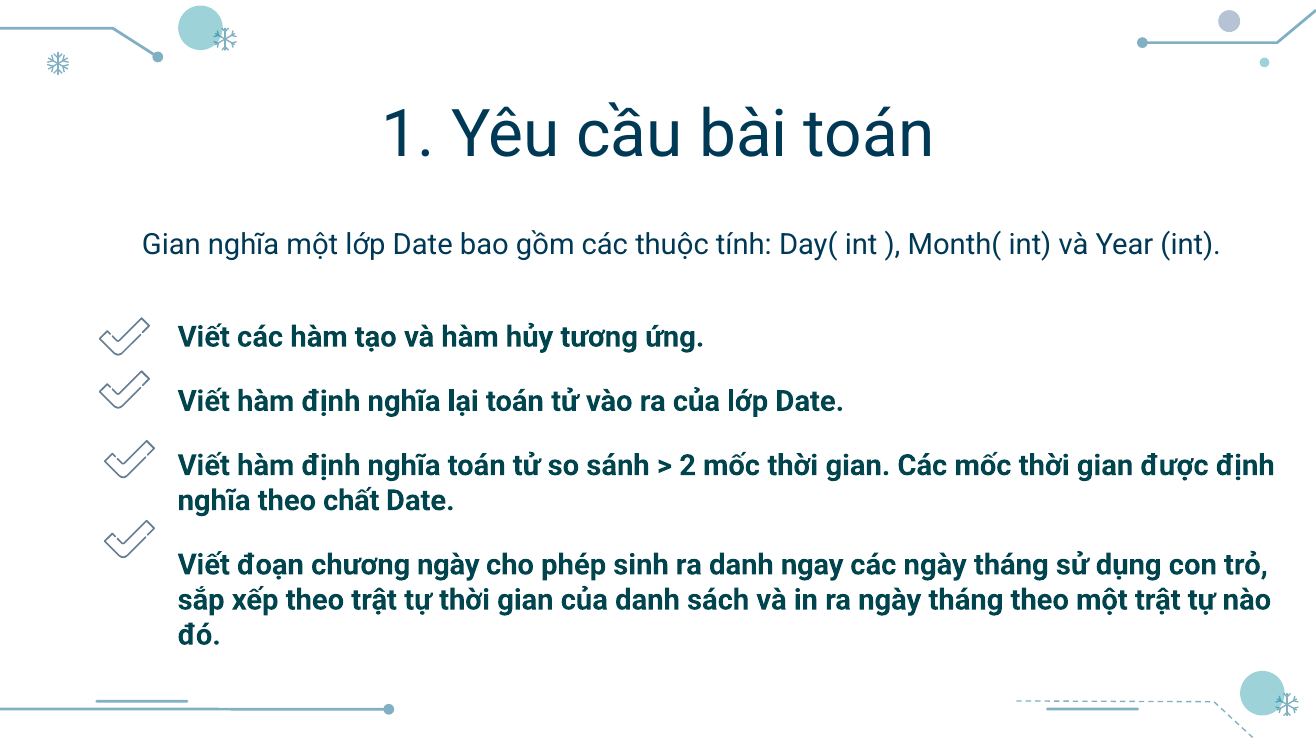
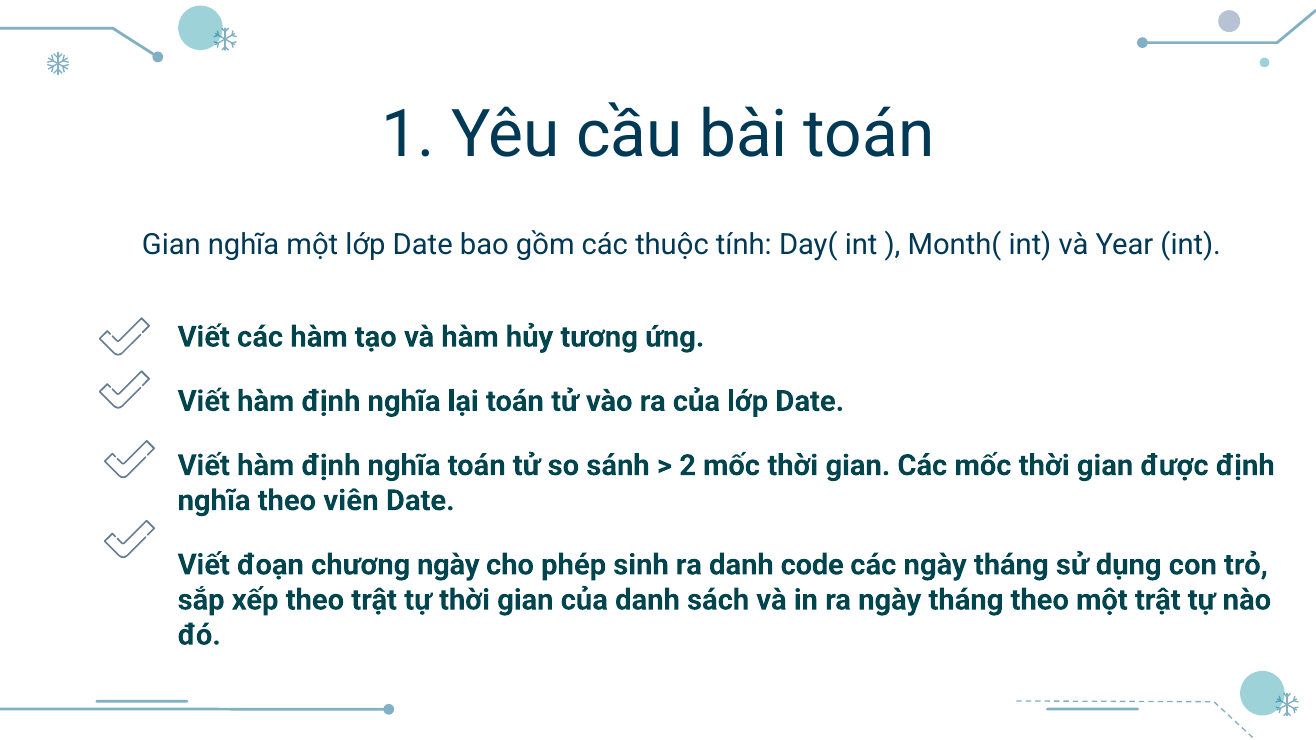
chất: chất -> viên (351, 501)
ngay: ngay -> code (812, 565)
